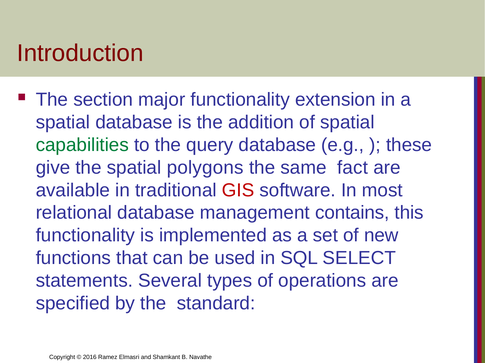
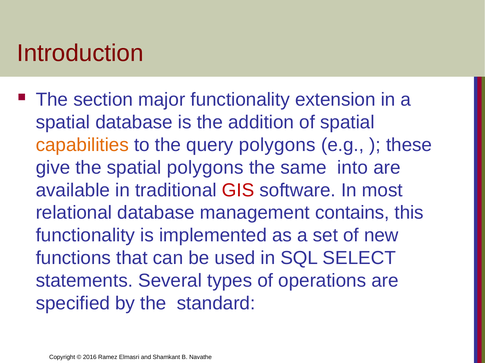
capabilities colour: green -> orange (82, 145)
query database: database -> polygons (277, 145)
fact: fact -> into (353, 168)
